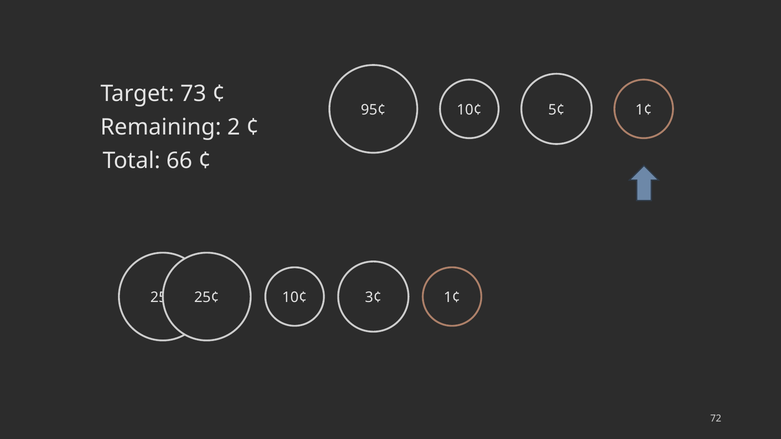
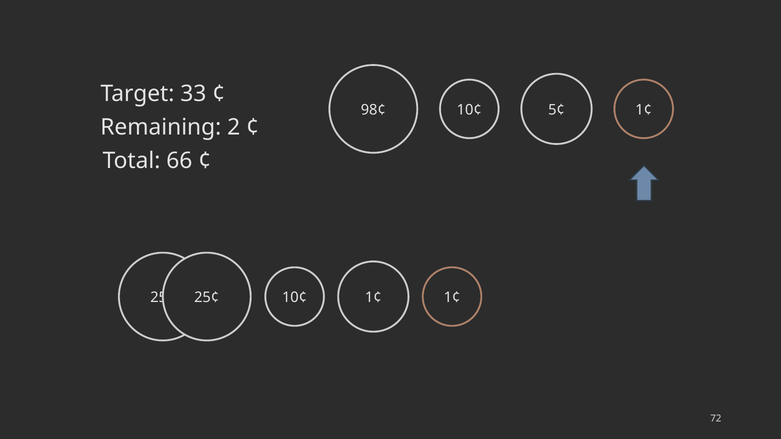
73: 73 -> 33 (193, 94)
95¢: 95¢ -> 98¢ (373, 110)
10¢ 3¢: 3¢ -> 1¢ (373, 298)
